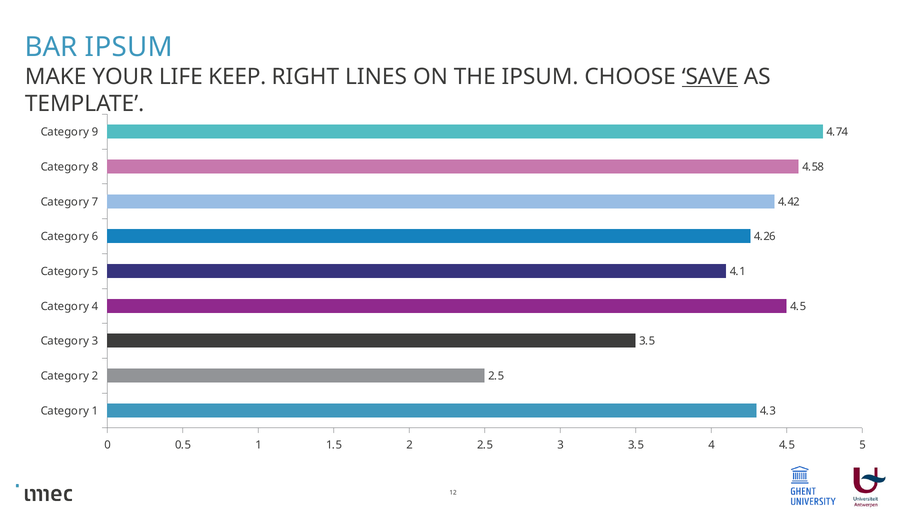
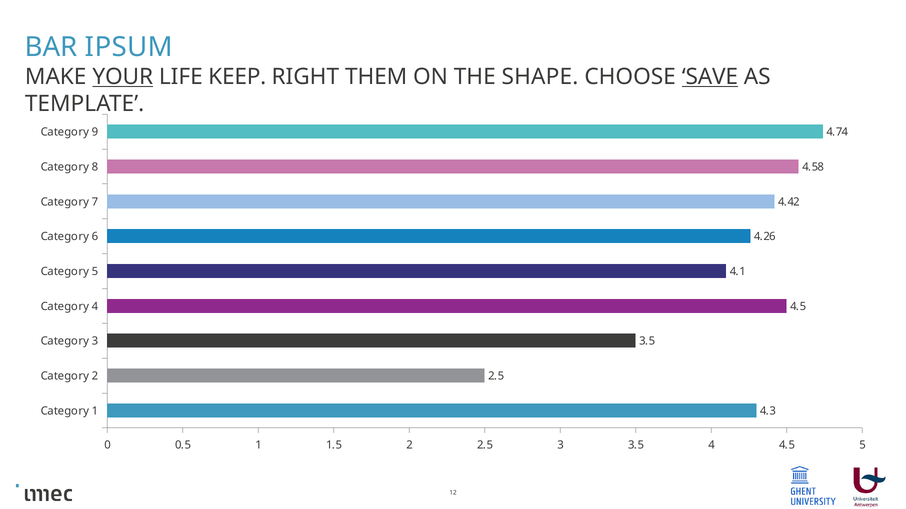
YOUR underline: none -> present (123, 77)
LINES: LINES -> THEM (376, 77)
THE IPSUM: IPSUM -> SHAPE (540, 77)
